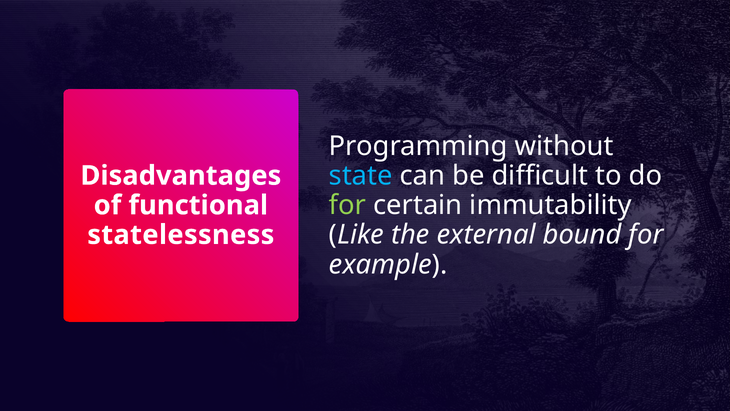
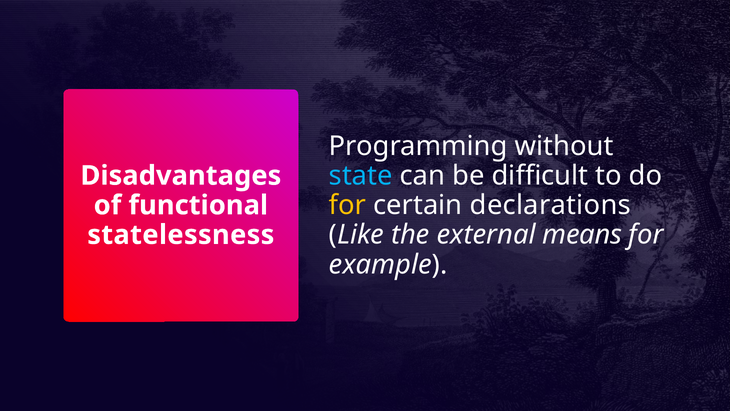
for colour: light green -> yellow (348, 205)
immutability: immutability -> declarations (550, 205)
bound: bound -> means (582, 235)
